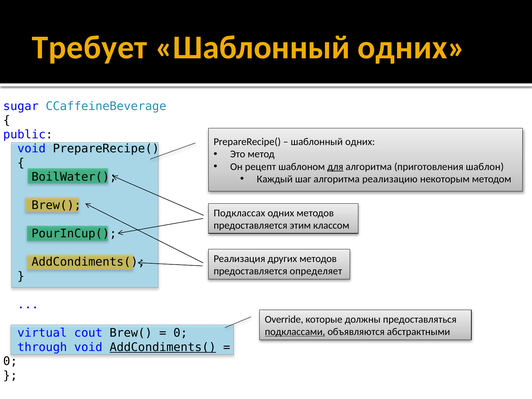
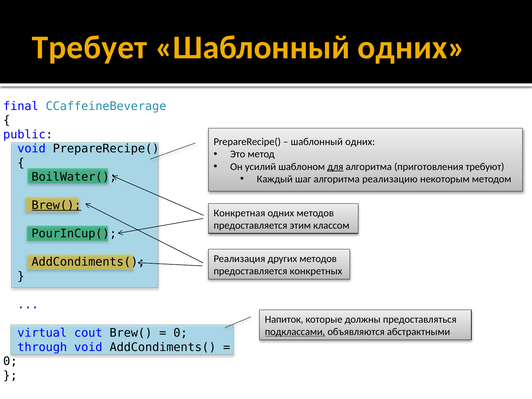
sugar: sugar -> final (21, 106)
рецепт: рецепт -> усилий (260, 167)
шаблон: шаблон -> требуют (485, 167)
Brew( underline: none -> present (56, 205)
Подклассах: Подклассах -> Конкретная (239, 213)
определяет: определяет -> конкретных (316, 271)
Override: Override -> Напиток (284, 319)
AddCondiments( underline: present -> none (163, 347)
